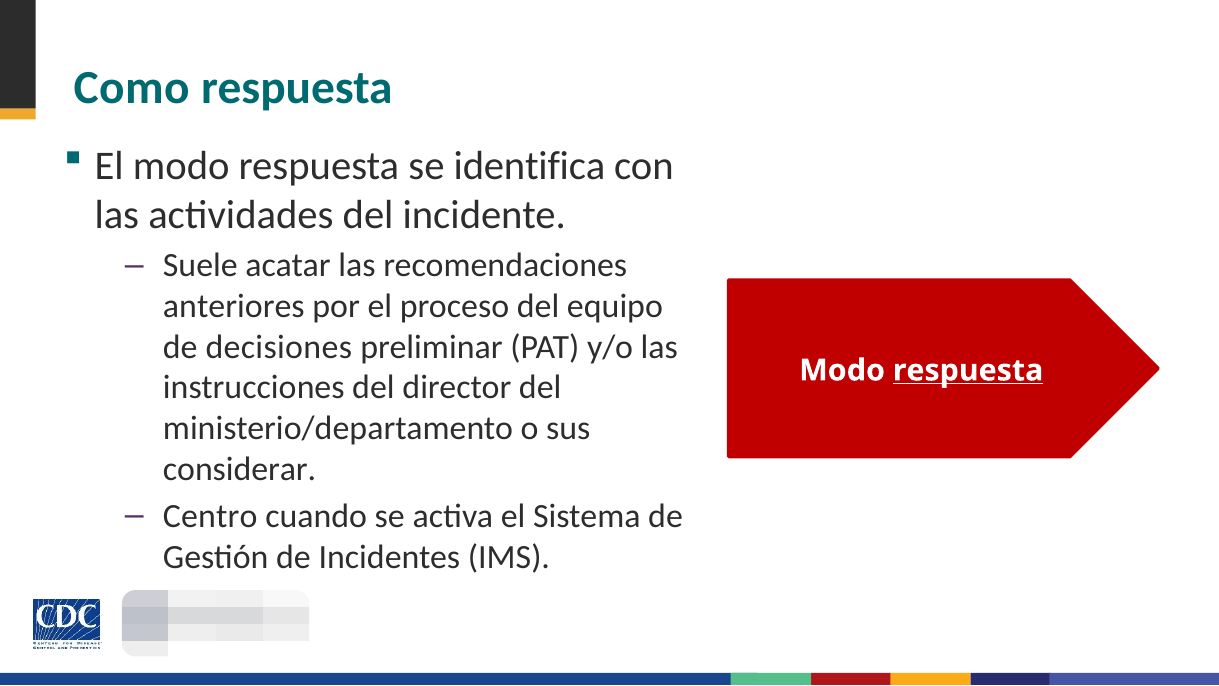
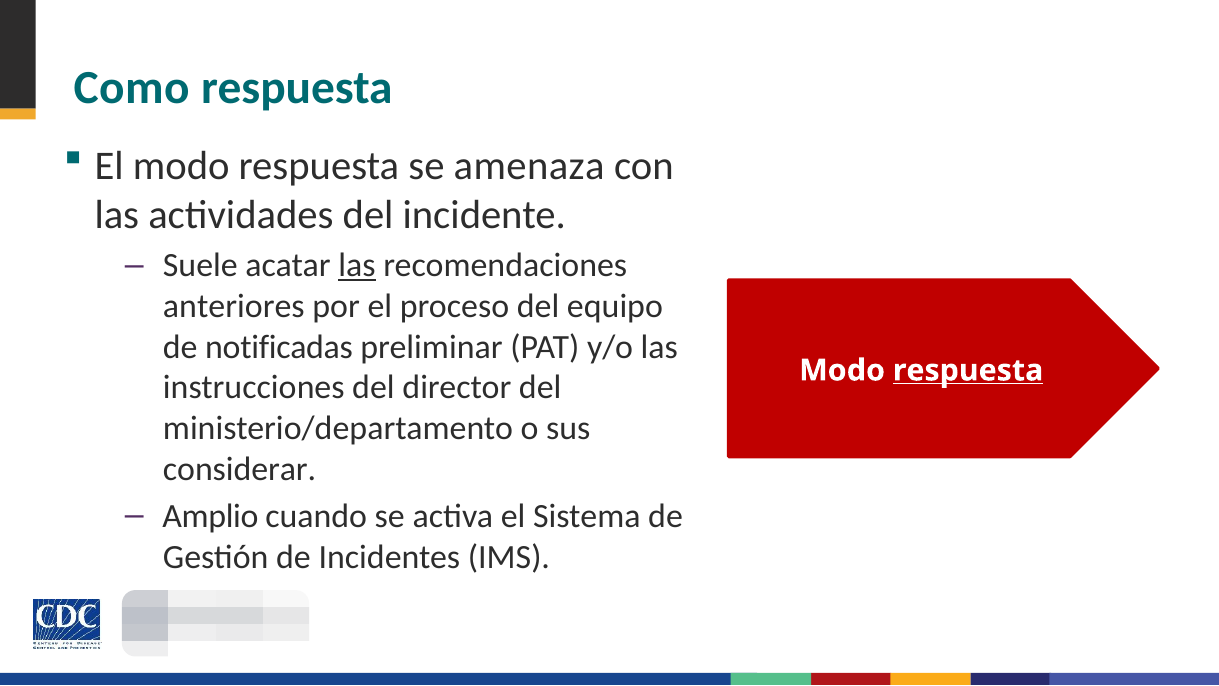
identifica: identifica -> amenaza (529, 166)
las underline: none -> present (357, 266)
decisiones: decisiones -> notificadas (279, 347)
Centro: Centro -> Amplio (210, 516)
